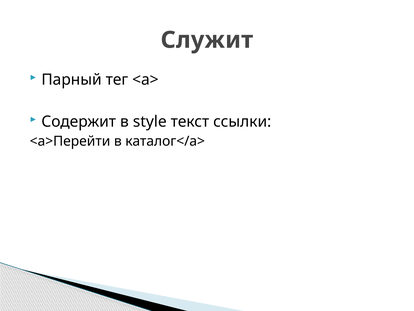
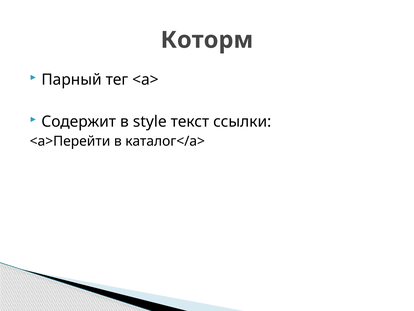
Служит: Служит -> Которм (207, 40)
